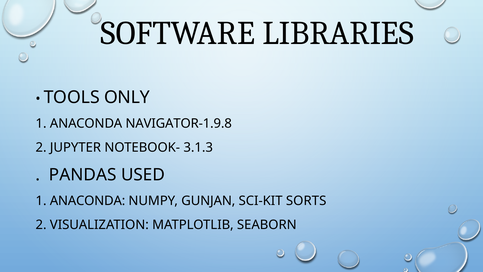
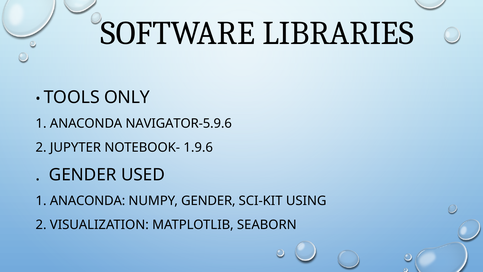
NAVIGATOR-1.9.8: NAVIGATOR-1.9.8 -> NAVIGATOR-5.9.6 (179, 123)
3.1.3: 3.1.3 -> 1.9.6 (198, 147)
PANDAS: PANDAS -> GENDER (83, 175)
NUMPY GUNJAN: GUNJAN -> GENDER (208, 201)
SORTS: SORTS -> USING (306, 201)
